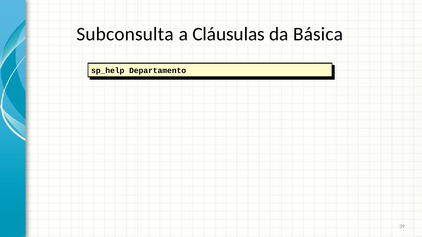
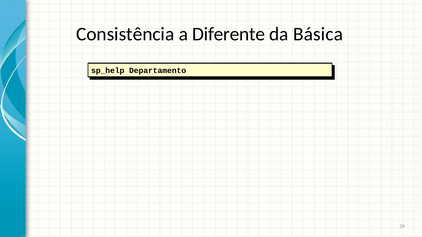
Subconsulta: Subconsulta -> Consistência (125, 34)
Cláusulas: Cláusulas -> Diferente (229, 34)
